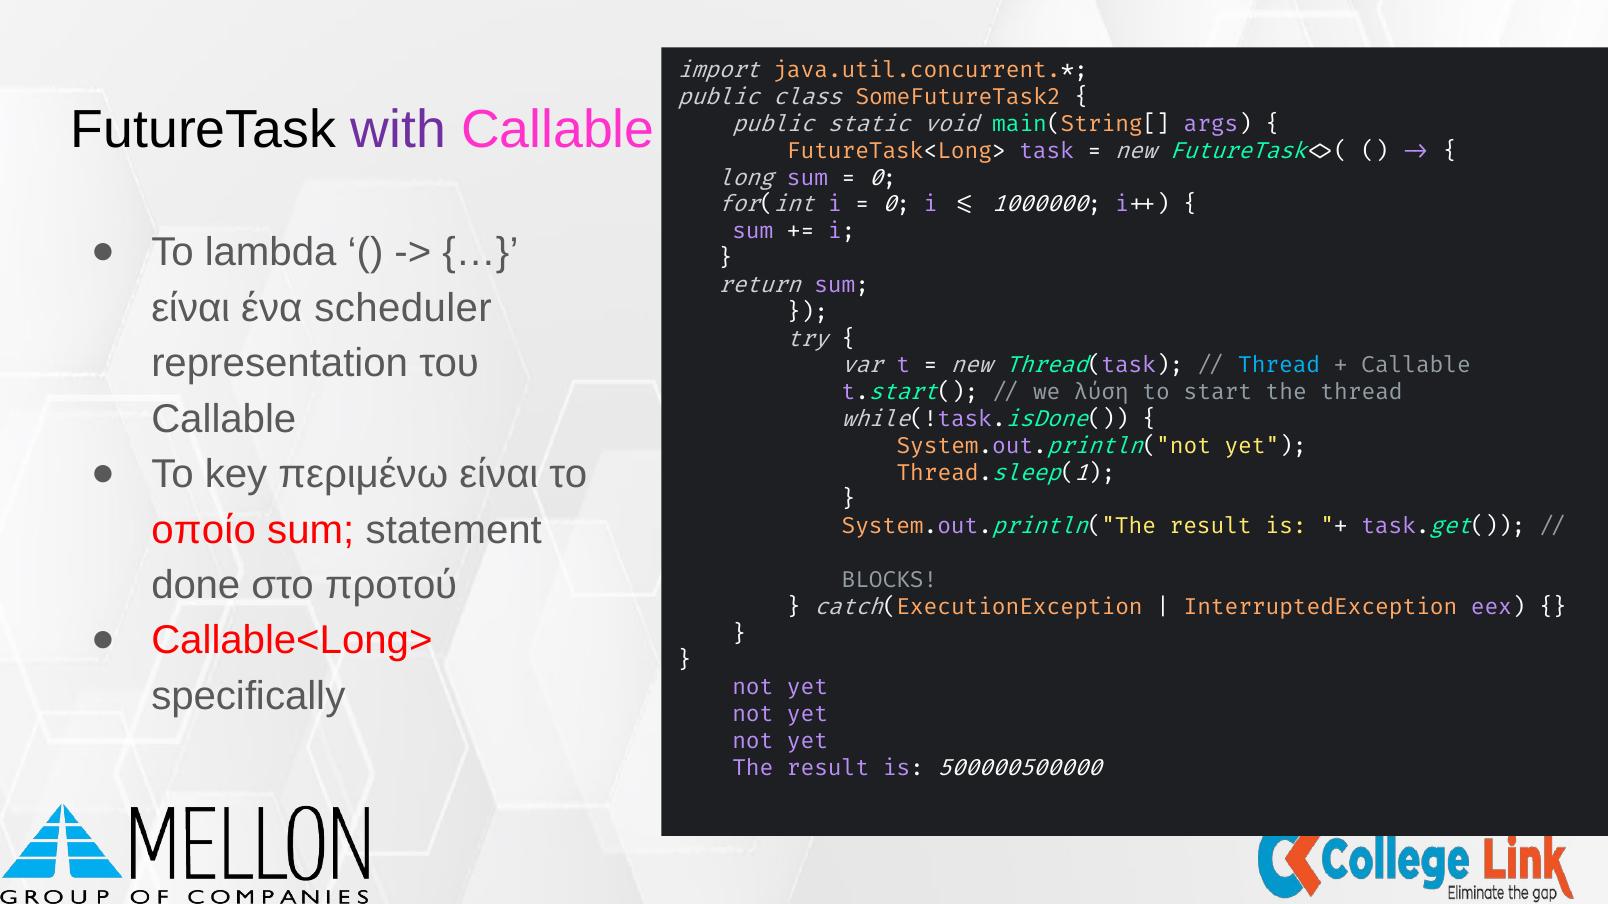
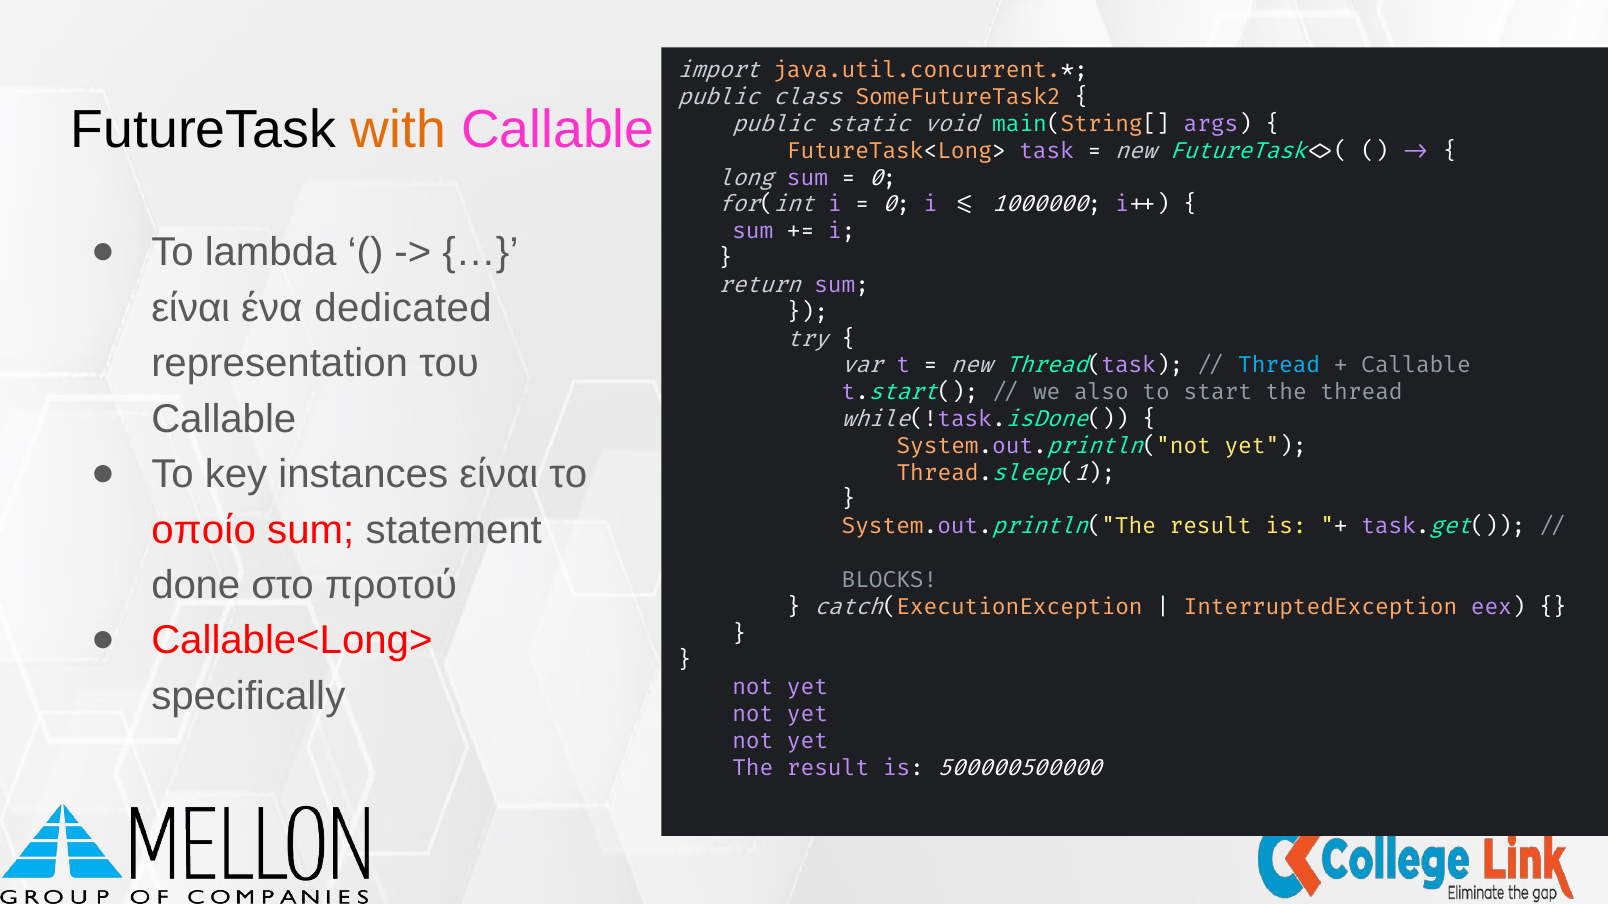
with colour: purple -> orange (398, 130)
scheduler: scheduler -> dedicated (403, 308)
λύση: λύση -> also (1101, 393)
περιμένω: περιμένω -> instances (363, 475)
